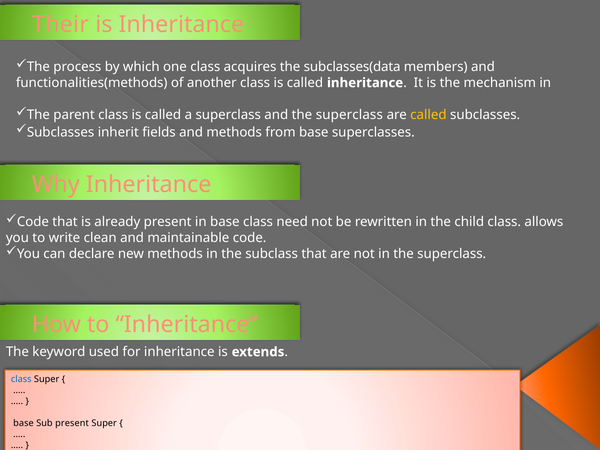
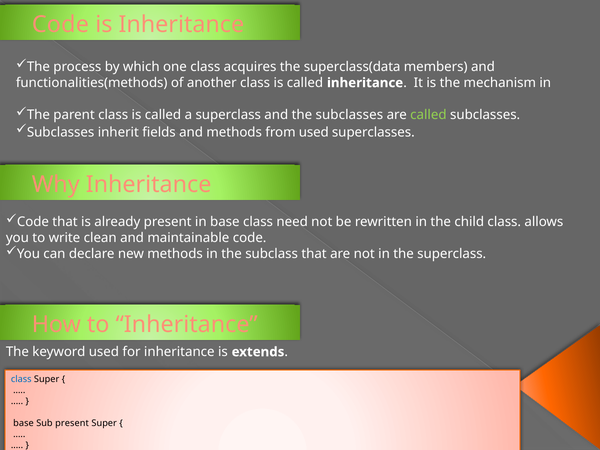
Their: Their -> Code (60, 25)
subclasses(data: subclasses(data -> superclass(data (352, 67)
superclass: superclass -> subclasses (349, 115)
called colour: yellow -> light green (428, 115)
base: base -> used (314, 132)
